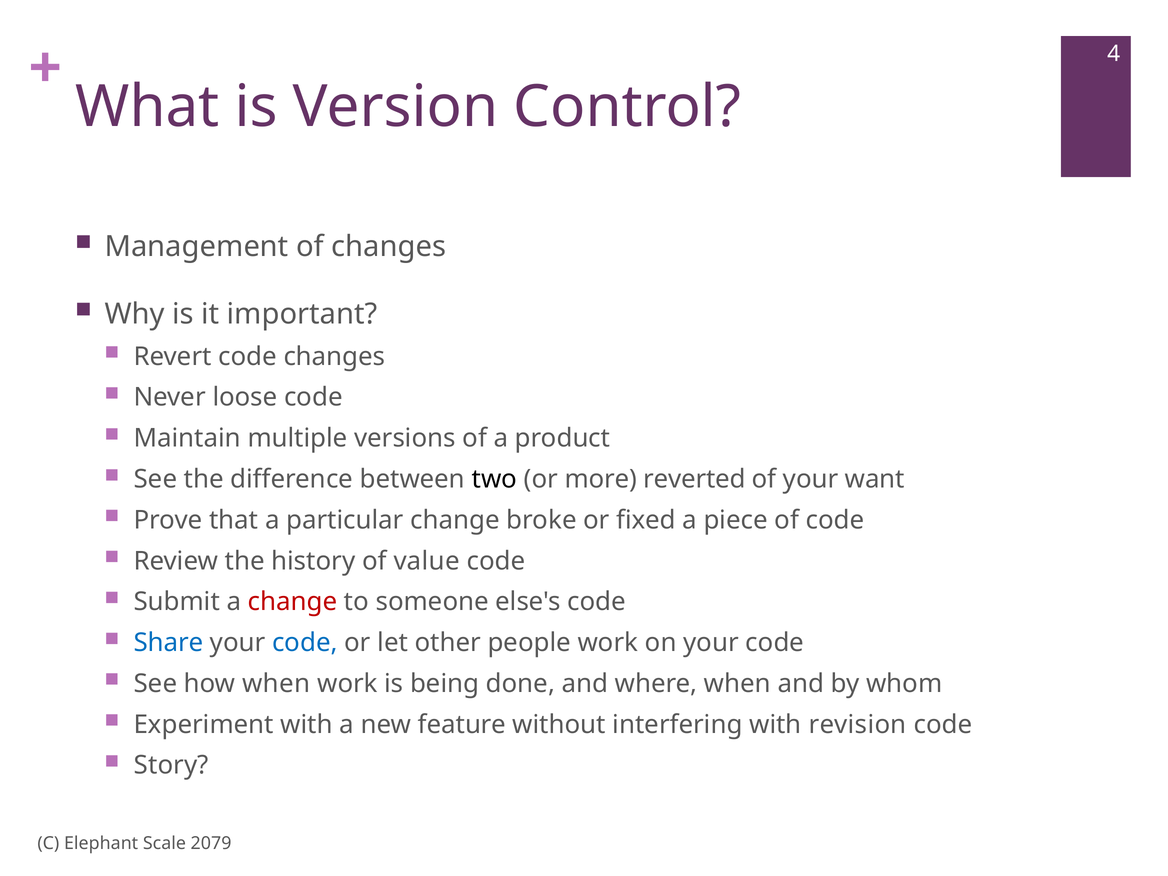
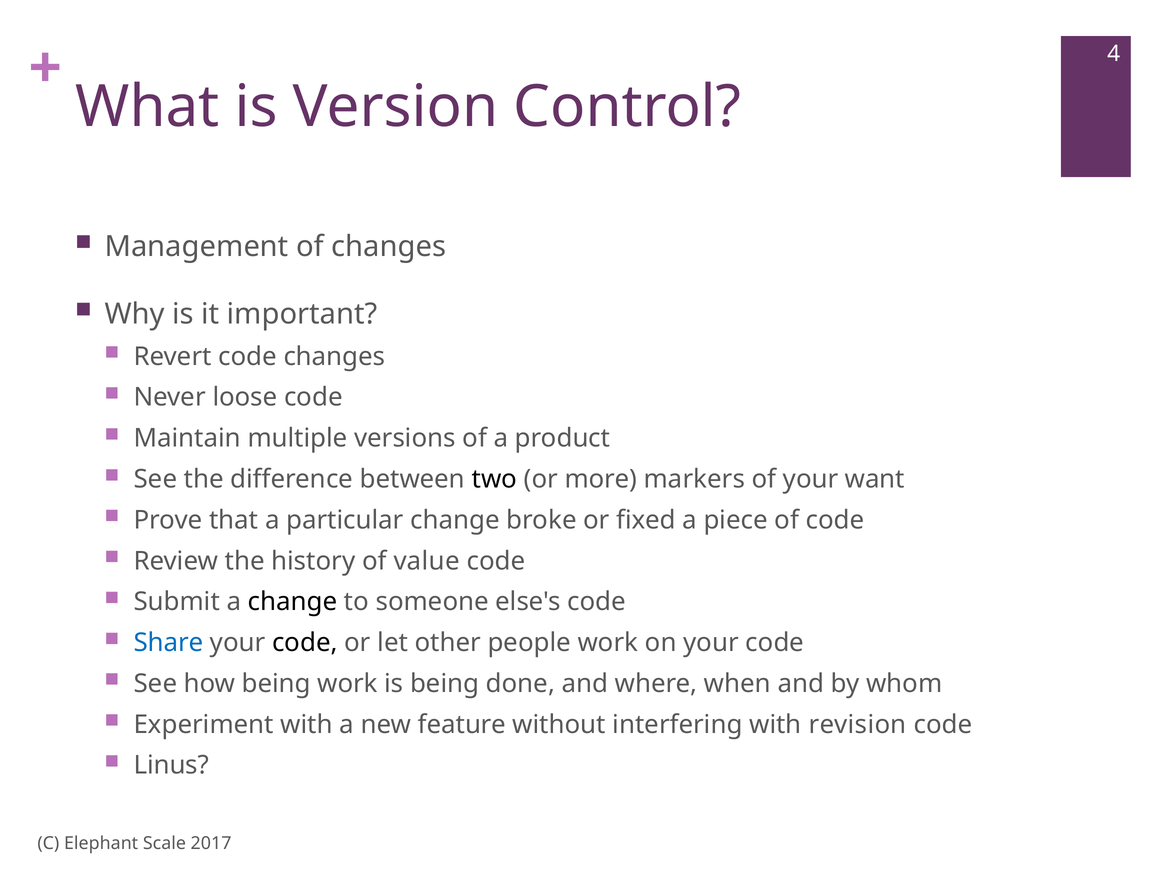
reverted: reverted -> markers (694, 479)
change colour: red -> black (293, 602)
code colour: blue -> black (305, 643)
how when: when -> being (276, 684)
Story: Story -> Linus (171, 765)
2079: 2079 -> 2017 (211, 844)
